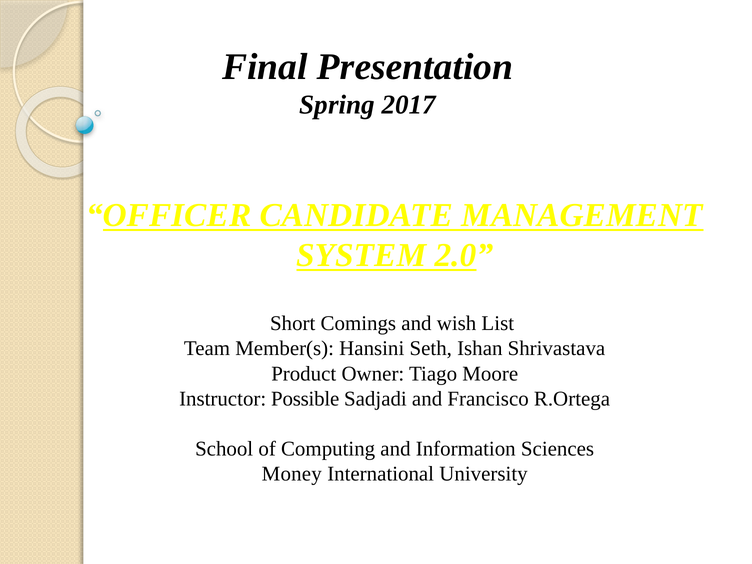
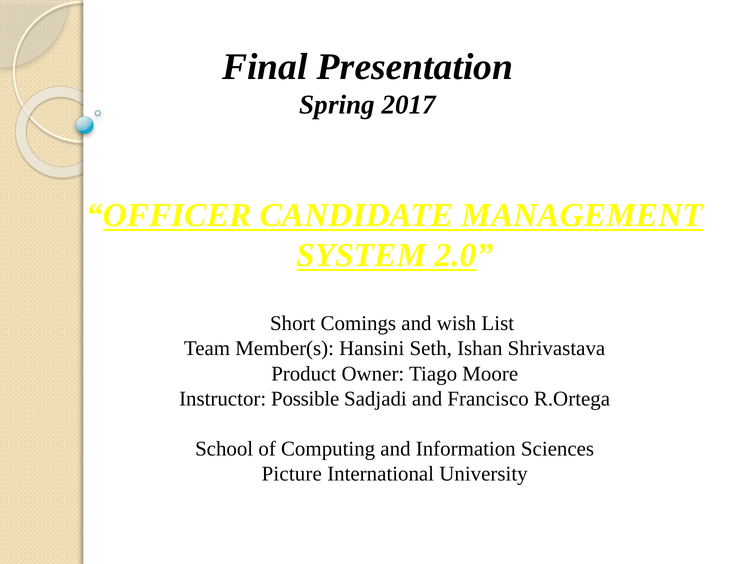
Money: Money -> Picture (292, 474)
